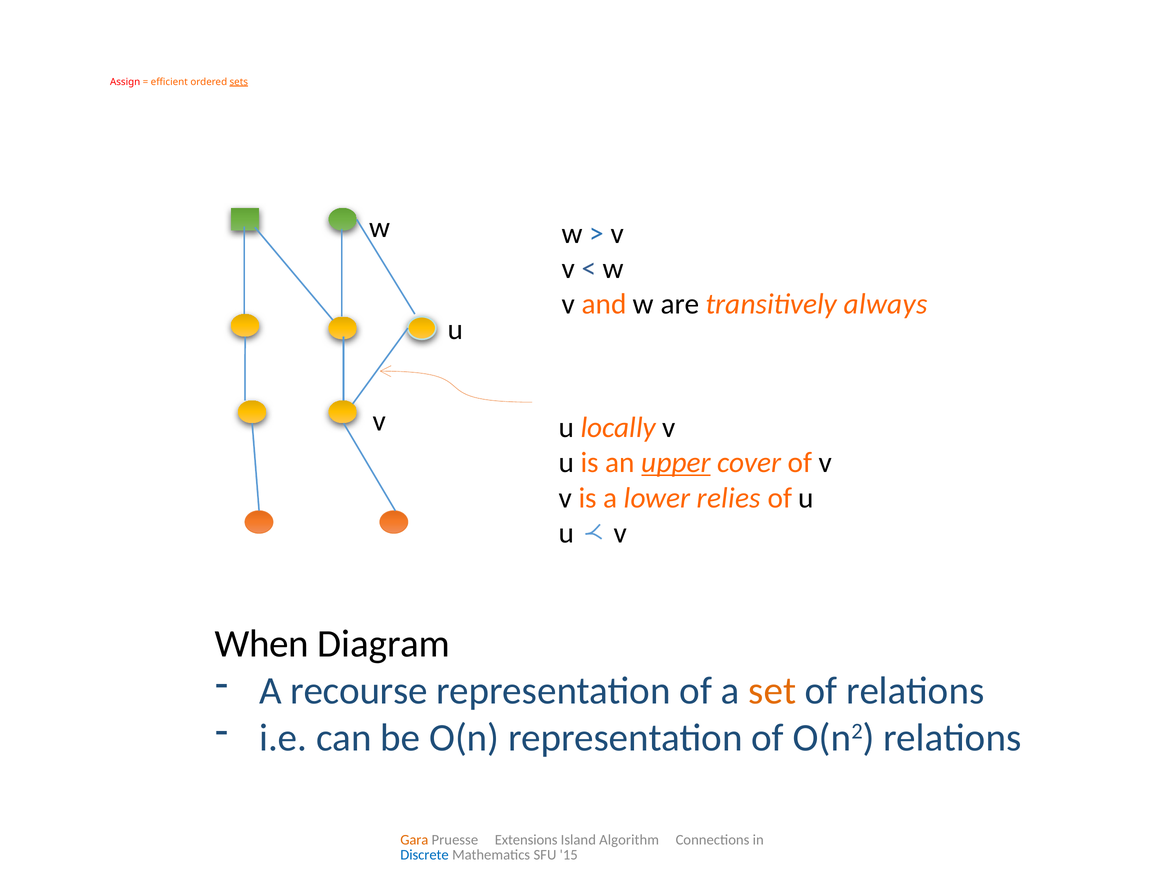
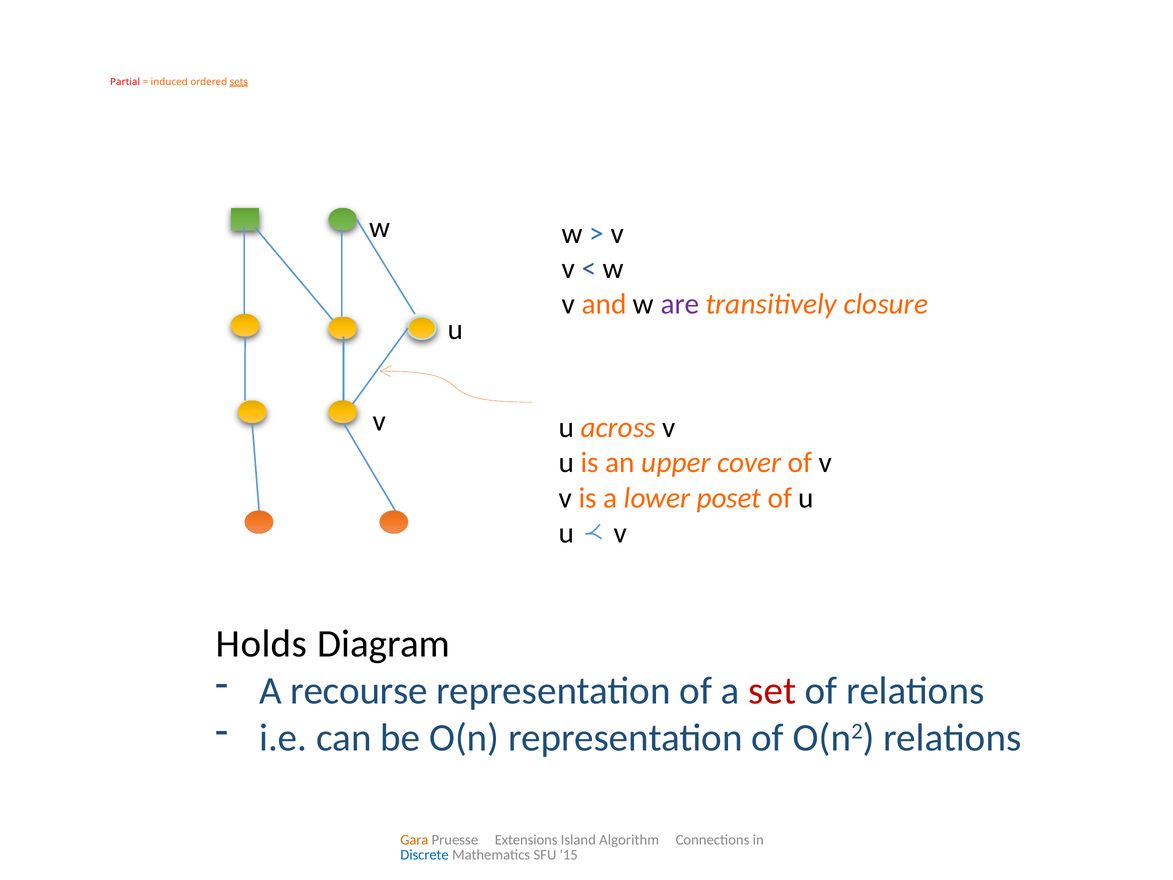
Assign: Assign -> Partial (125, 82)
efficient: efficient -> induced (169, 82)
are colour: black -> purple (680, 304)
always: always -> closure (886, 304)
locally: locally -> across (618, 427)
upper underline: present -> none (676, 463)
relies: relies -> poset (729, 498)
When: When -> Holds (261, 644)
set colour: orange -> red (772, 691)
